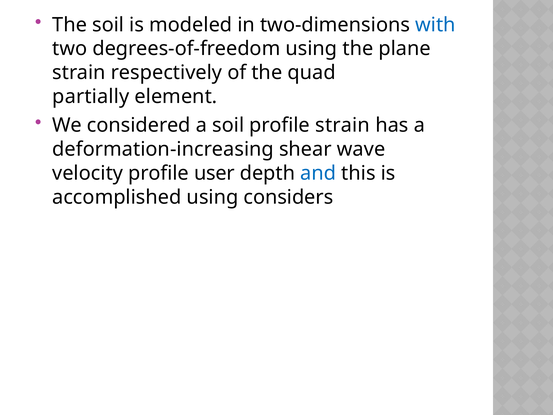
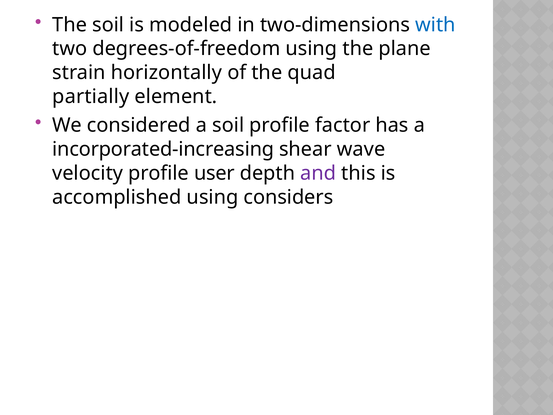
respectively: respectively -> horizontally (166, 73)
profile strain: strain -> factor (343, 125)
deformation-increasing: deformation-increasing -> incorporated-increasing (163, 149)
and colour: blue -> purple (318, 173)
